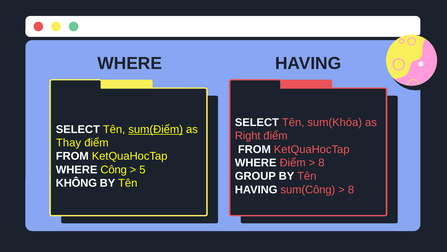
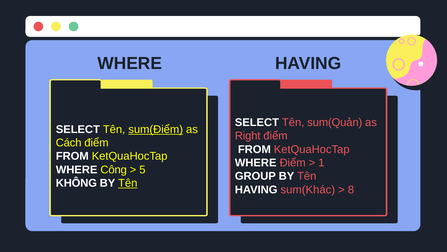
sum(Khóa: sum(Khóa -> sum(Quản (335, 122)
Thay: Thay -> Cách (69, 143)
8: 8 -> 1 (321, 162)
Tên underline: none -> present (128, 183)
sum(Công: sum(Công -> sum(Khác (308, 189)
